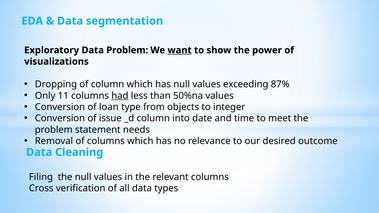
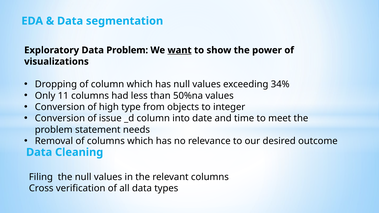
87%: 87% -> 34% (280, 84)
had underline: present -> none (120, 96)
loan: loan -> high (109, 107)
